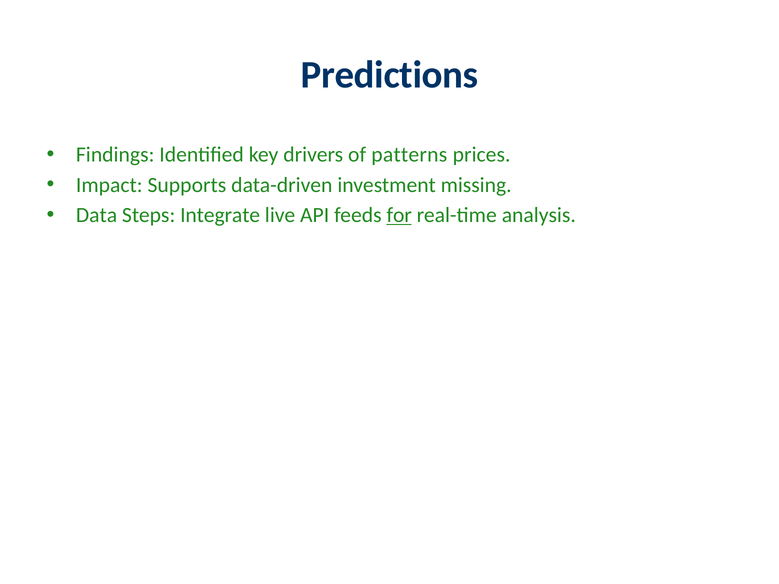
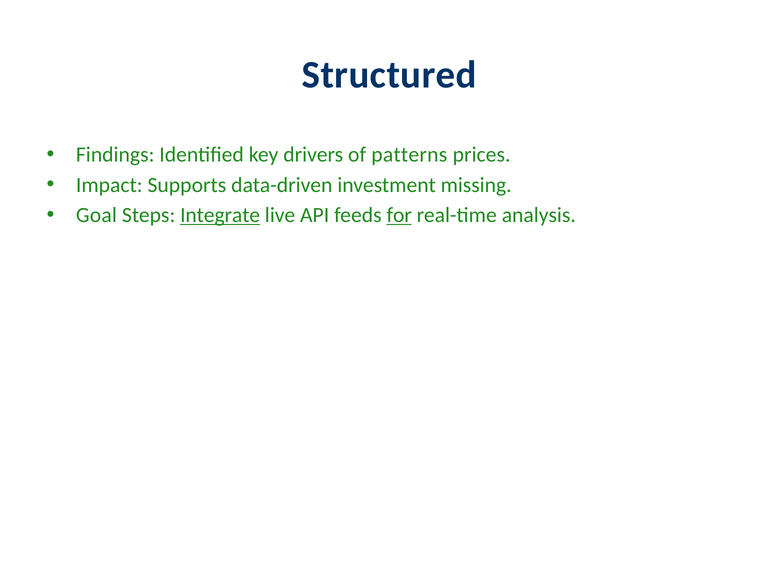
Predictions: Predictions -> Structured (389, 75)
Data: Data -> Goal (96, 215)
Integrate underline: none -> present (220, 215)
